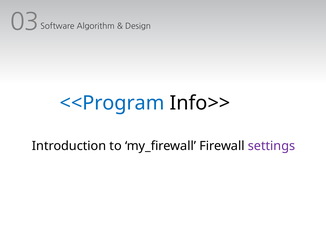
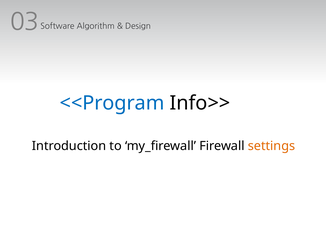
settings colour: purple -> orange (272, 146)
